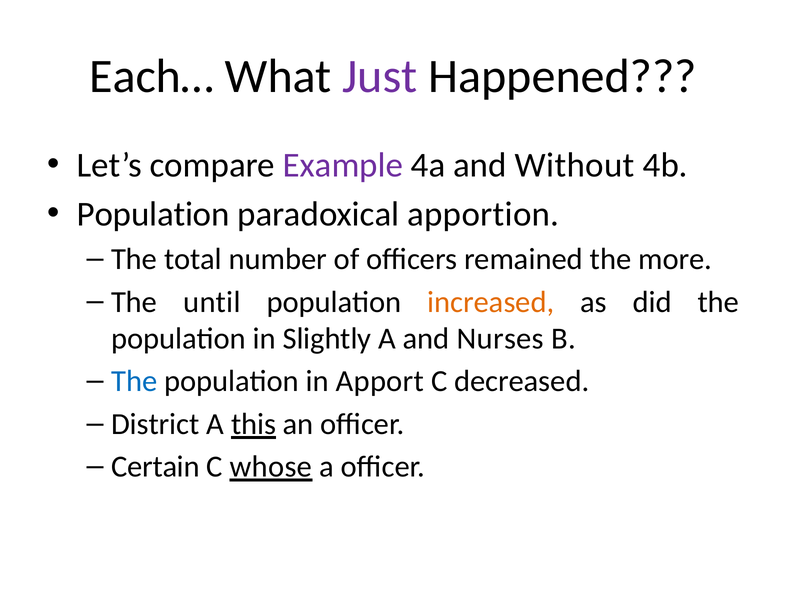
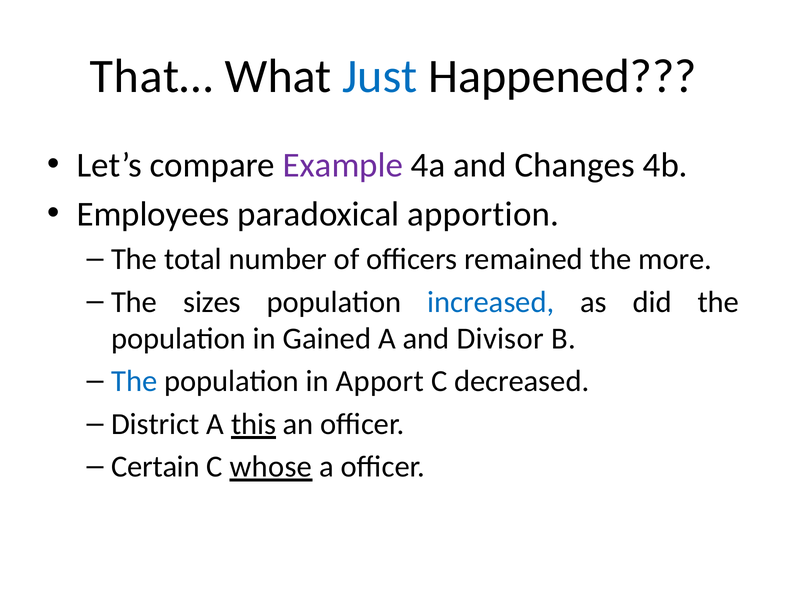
Each…: Each… -> That… (151, 76)
Just colour: purple -> blue (380, 76)
Without: Without -> Changes (575, 165)
Population: Population -> Employees (153, 214)
until: until -> sizes (212, 302)
increased colour: orange -> blue (491, 302)
Slightly: Slightly -> Gained (327, 339)
Nurses: Nurses -> Divisor (500, 339)
